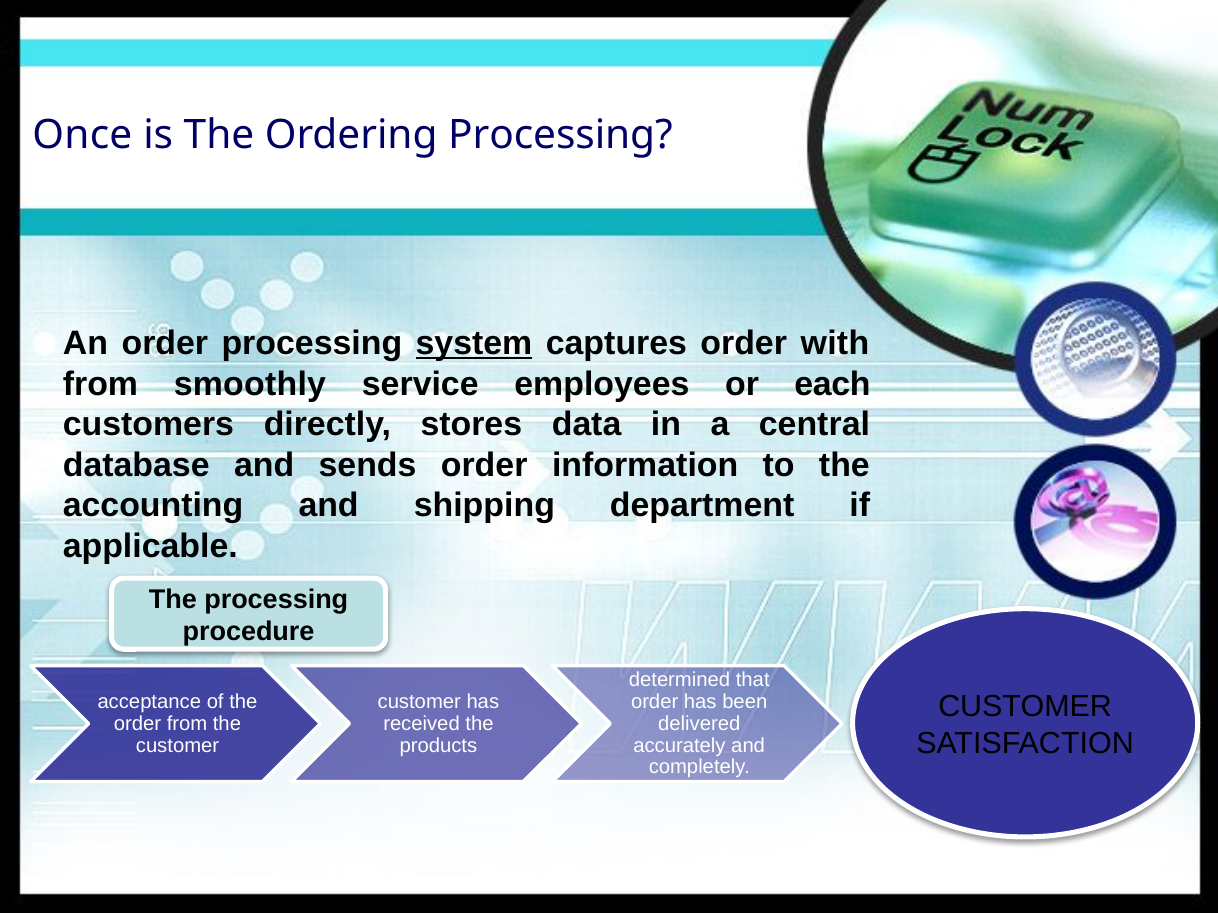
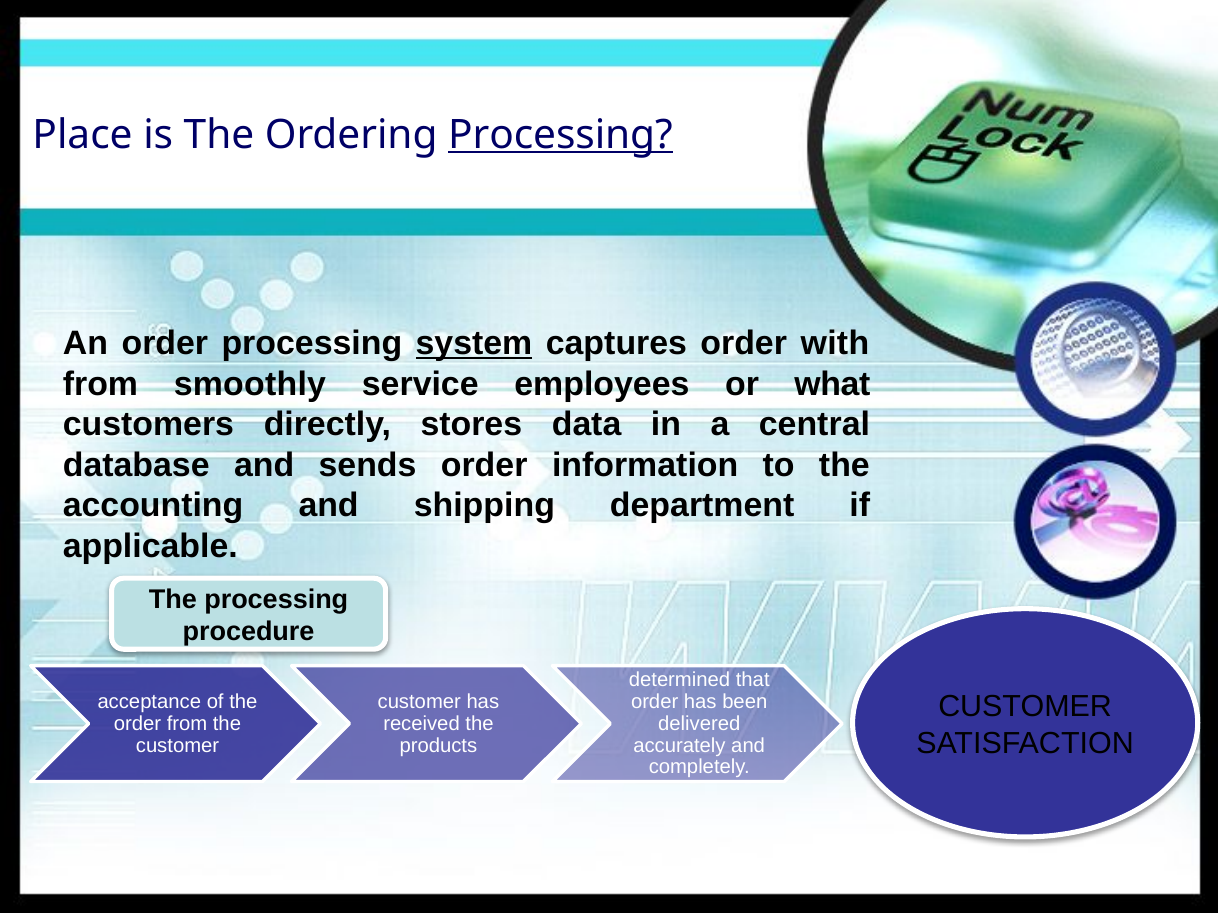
Once: Once -> Place (83, 135)
Processing underline: none -> present (560, 135)
each: each -> what (832, 384)
